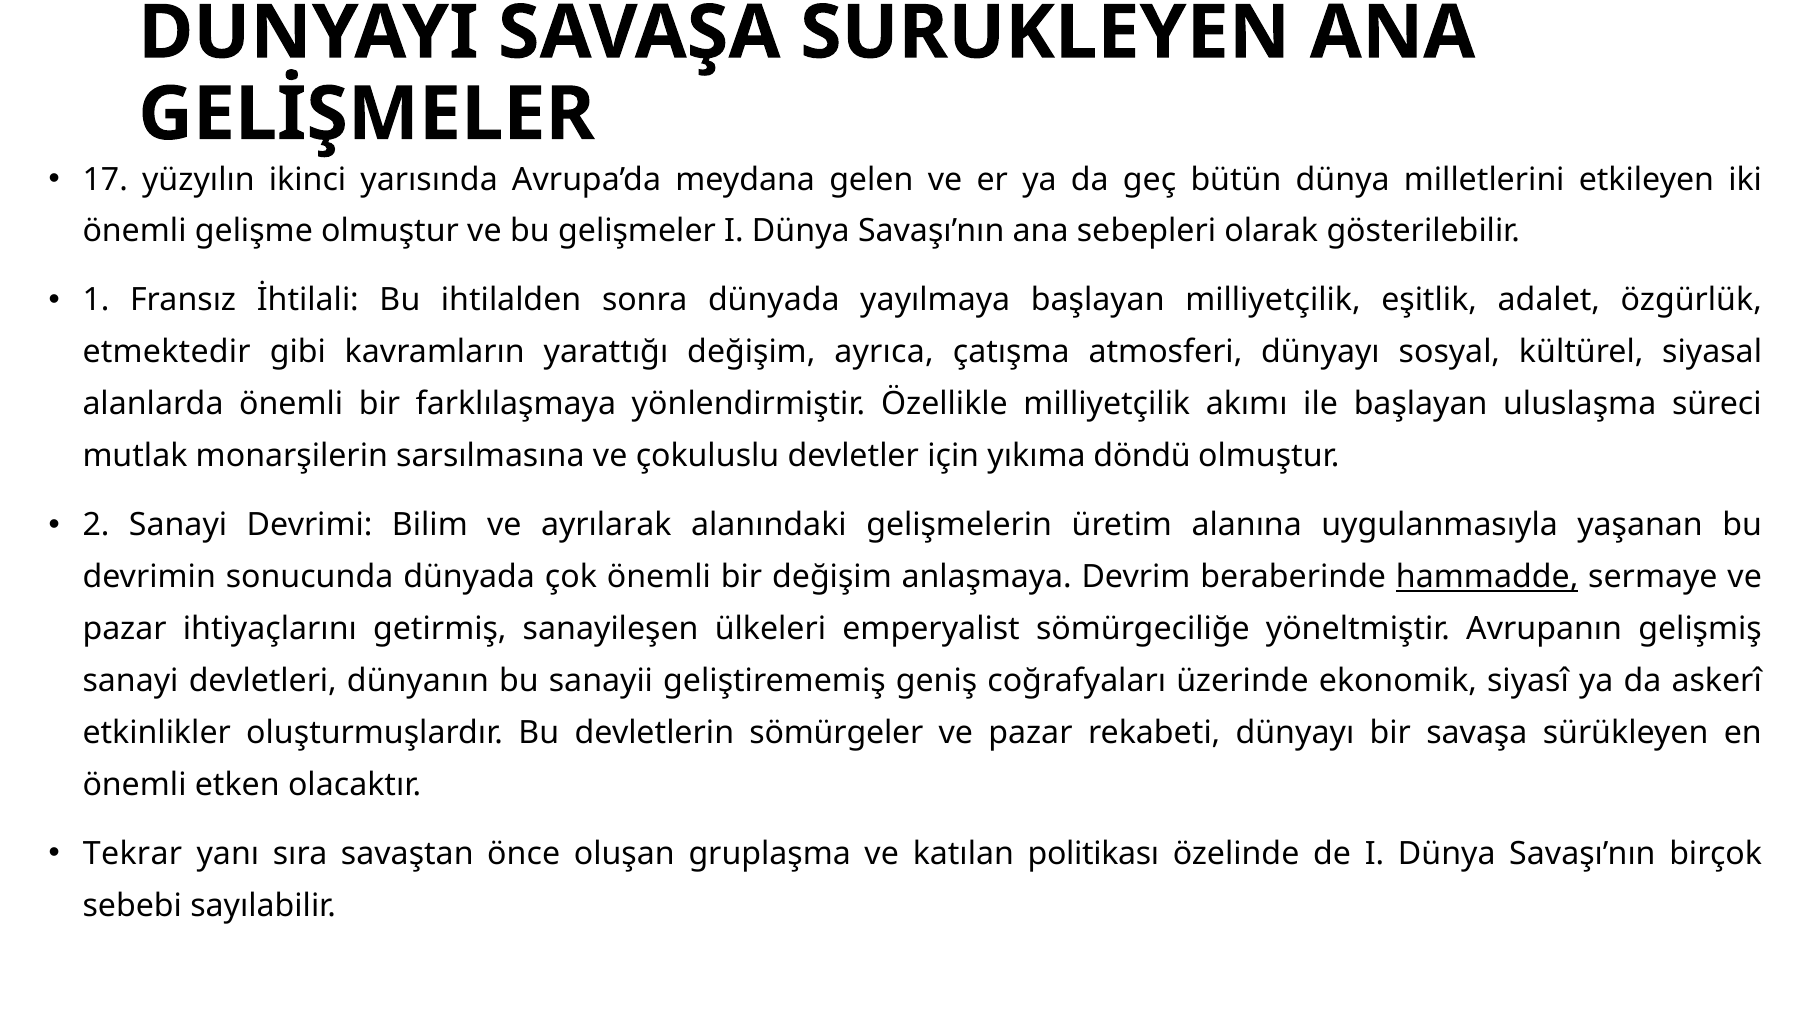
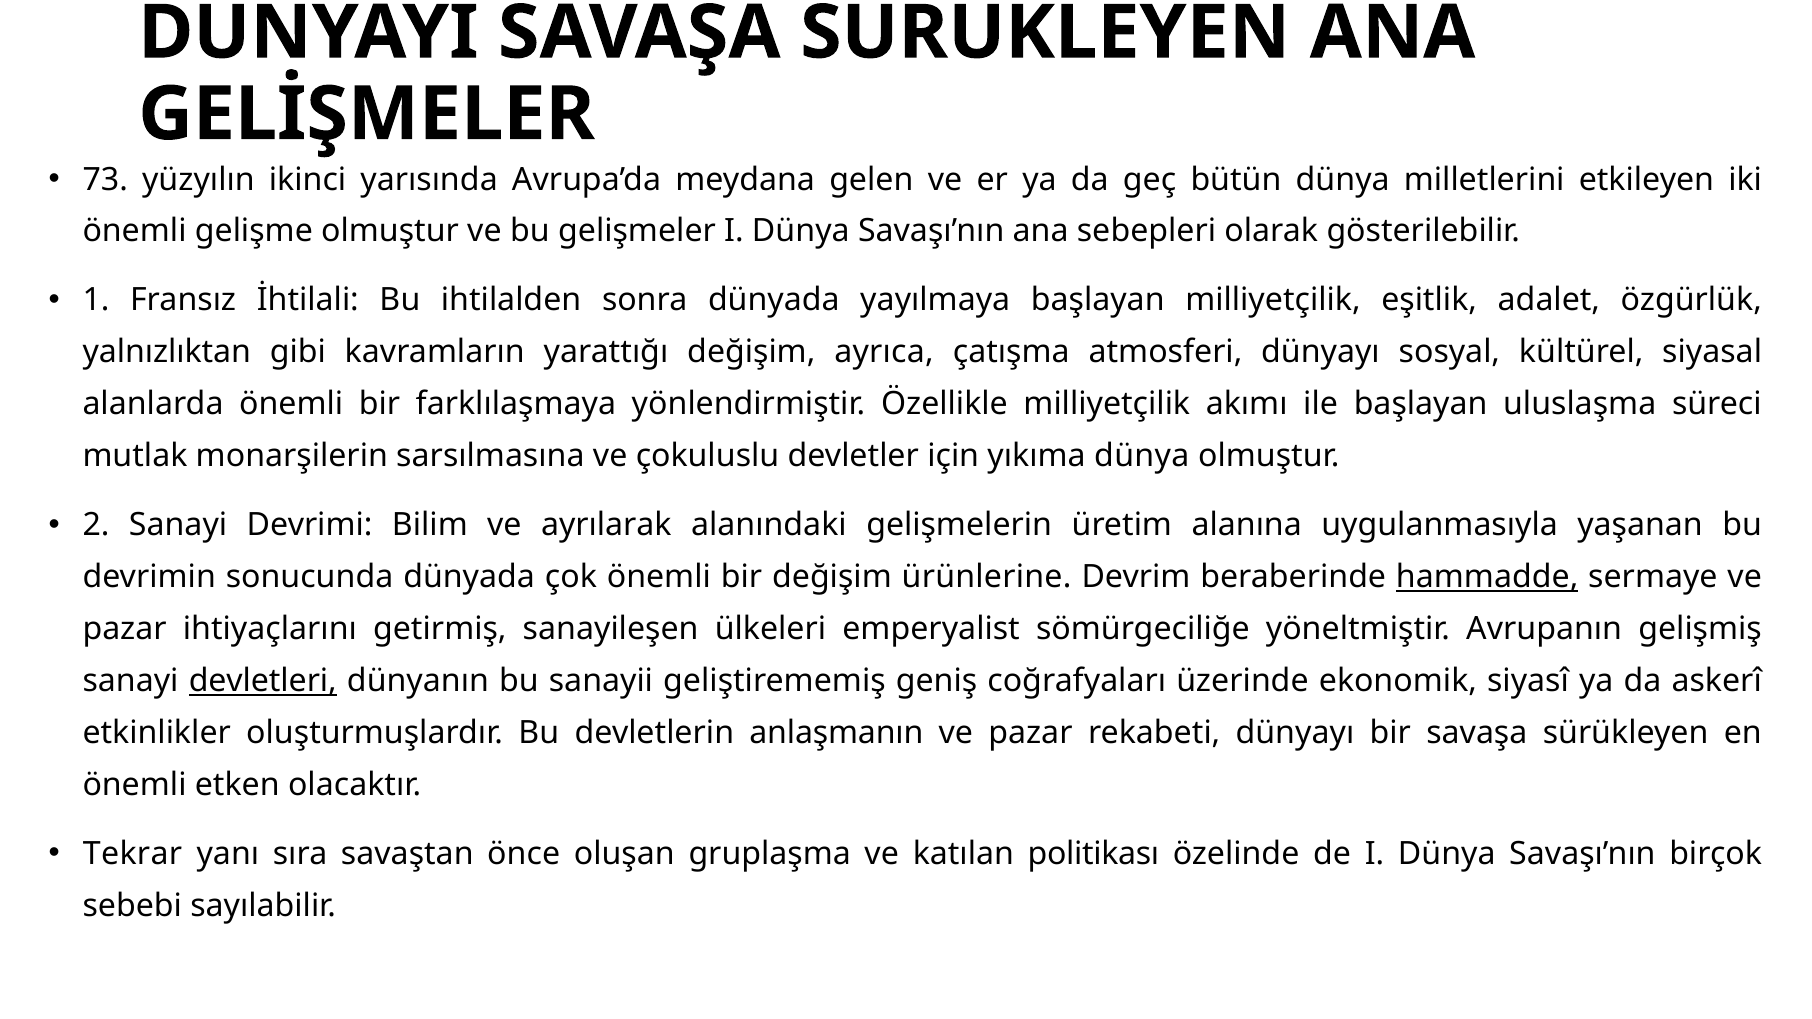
17: 17 -> 73 (105, 179)
etmektedir: etmektedir -> yalnızlıktan (167, 352)
yıkıma döndü: döndü -> dünya (1142, 456)
anlaşmaya: anlaşmaya -> ürünlerine (987, 577)
devletleri underline: none -> present (263, 681)
sömürgeler: sömürgeler -> anlaşmanın (836, 733)
